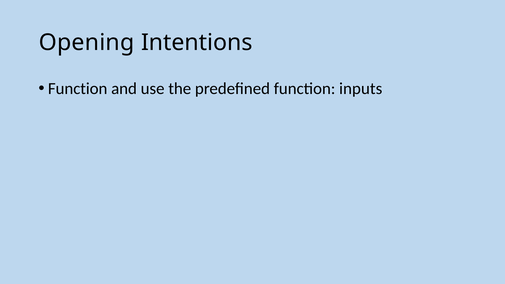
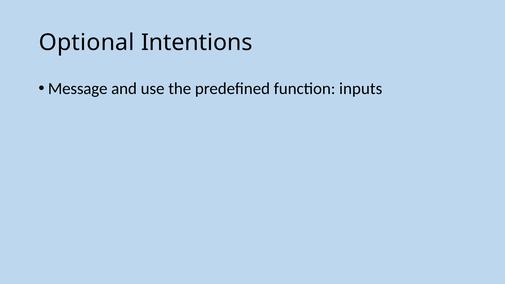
Opening: Opening -> Optional (87, 42)
Function: Function -> Message (78, 89)
